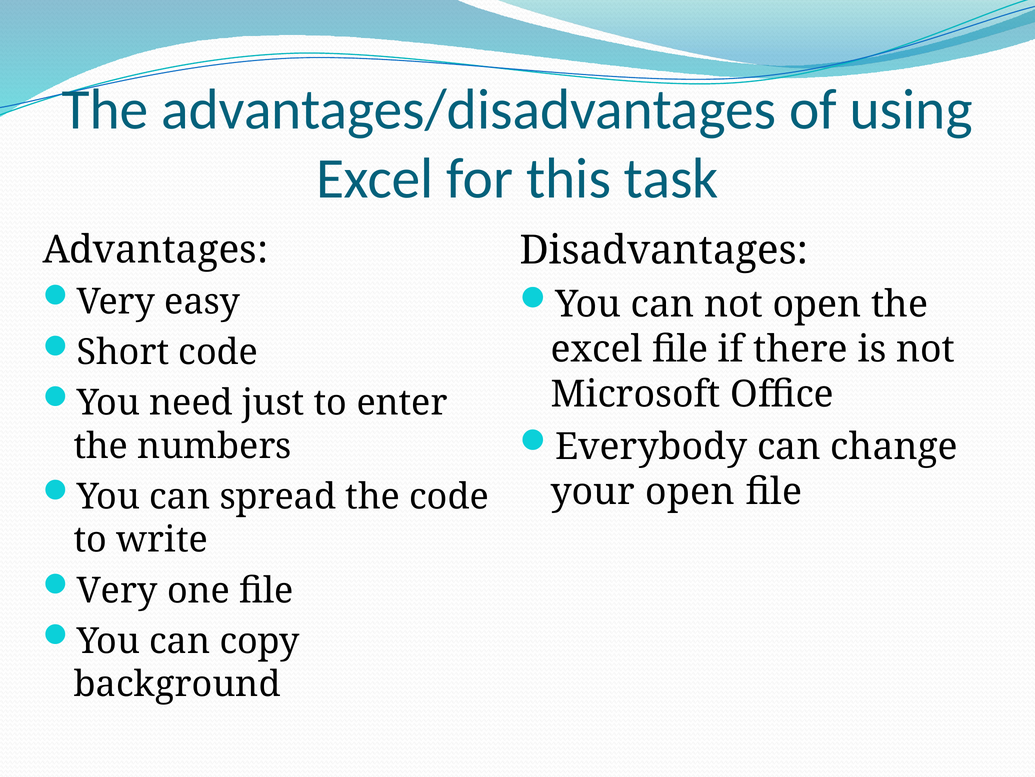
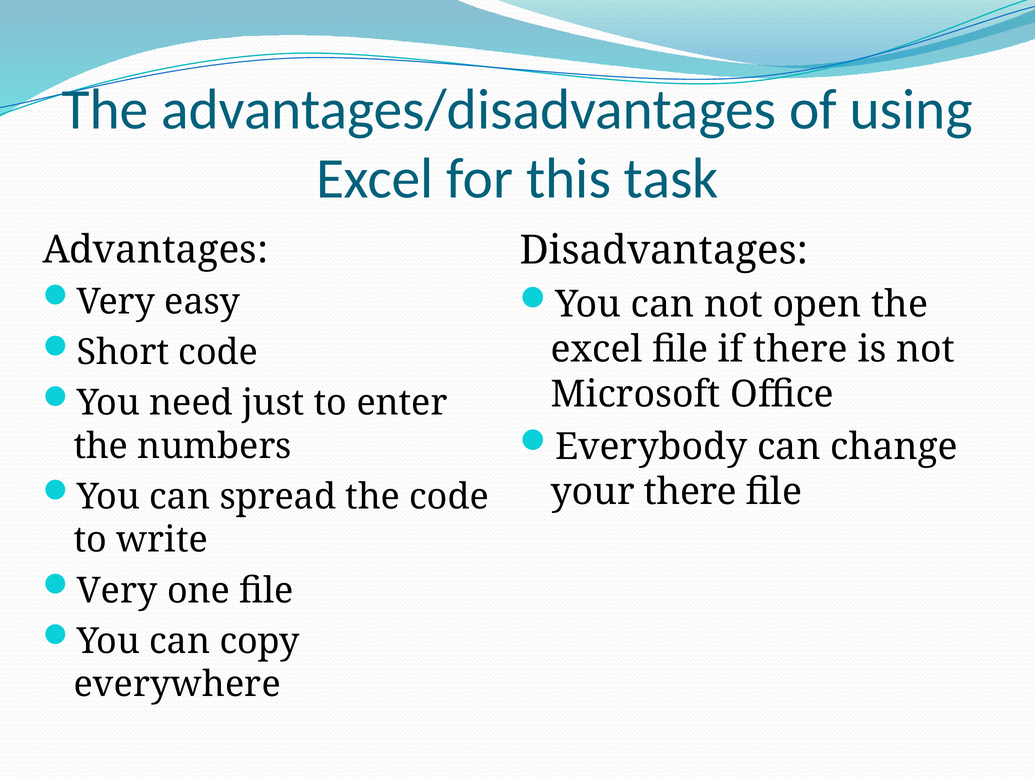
your open: open -> there (690, 491)
background: background -> everywhere (177, 684)
